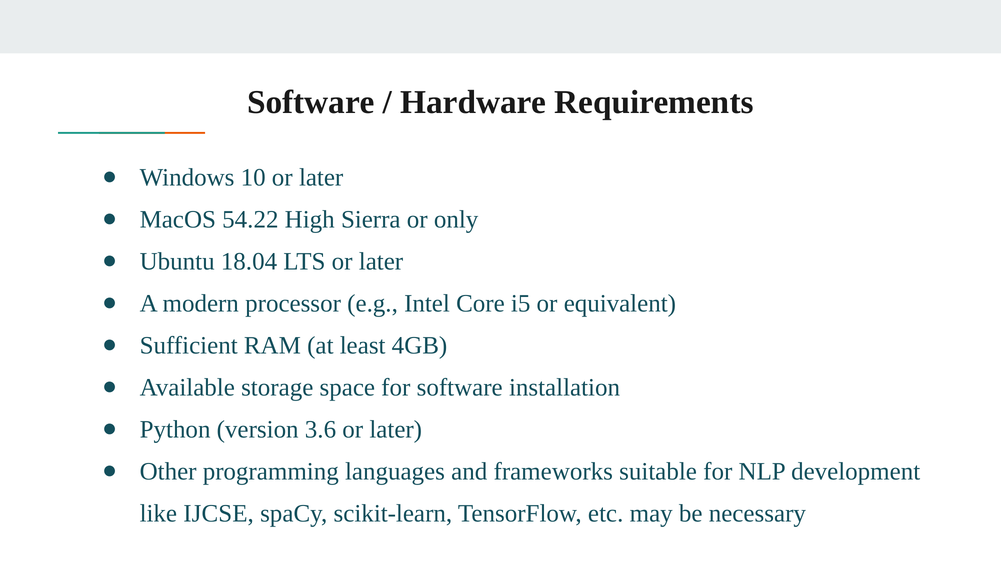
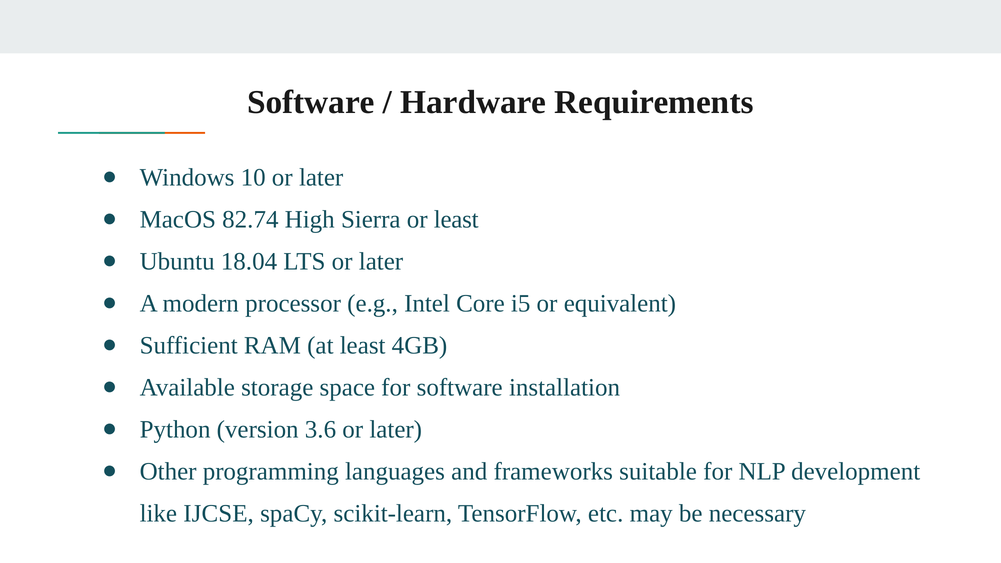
54.22: 54.22 -> 82.74 (250, 219)
or only: only -> least (456, 219)
